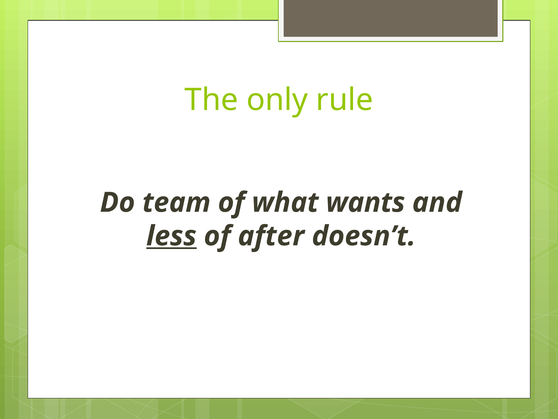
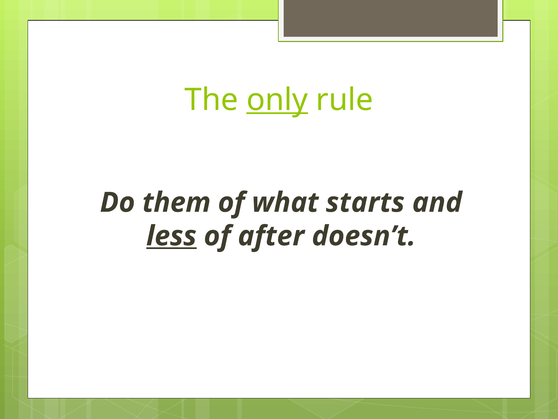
only underline: none -> present (277, 100)
team: team -> them (177, 202)
wants: wants -> starts (365, 202)
